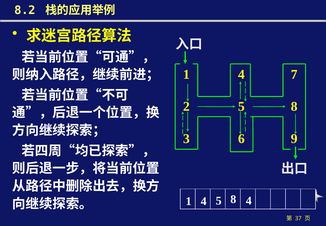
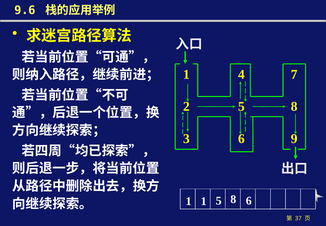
8.2: 8.2 -> 9.6 (25, 10)
4: 4 -> 6 (249, 200)
1 4: 4 -> 1 (204, 201)
